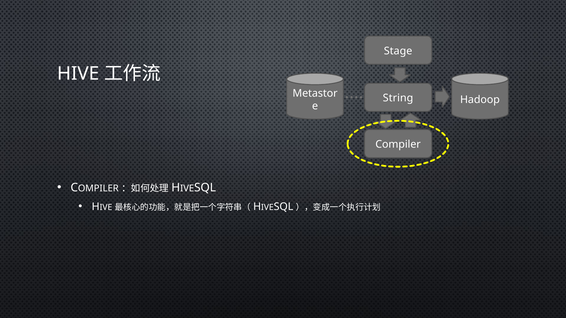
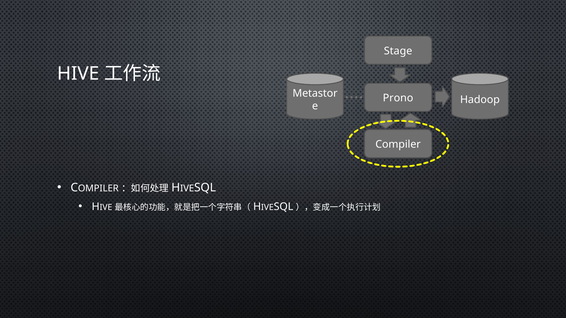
String: String -> Prono (398, 98)
